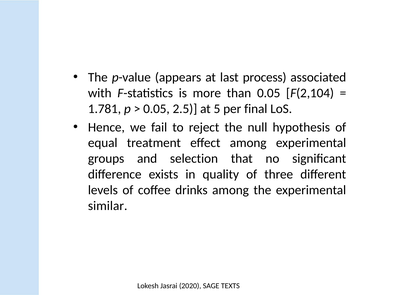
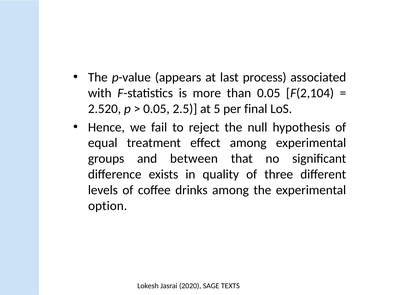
1.781: 1.781 -> 2.520 (104, 109)
selection: selection -> between (194, 159)
similar: similar -> option (108, 206)
